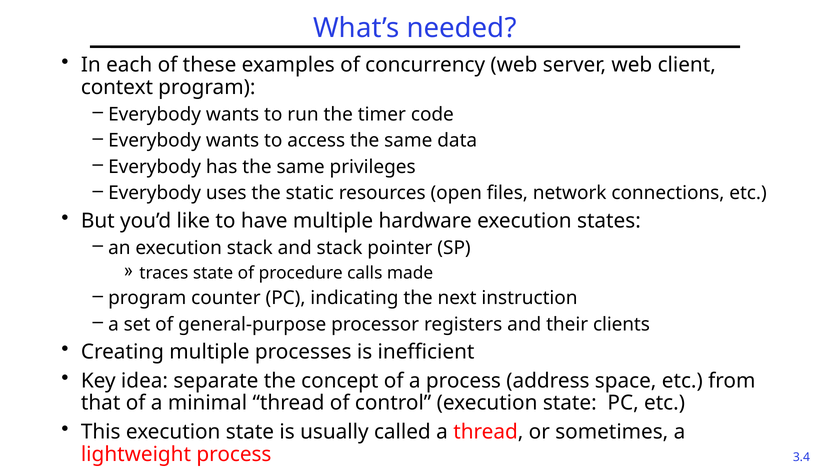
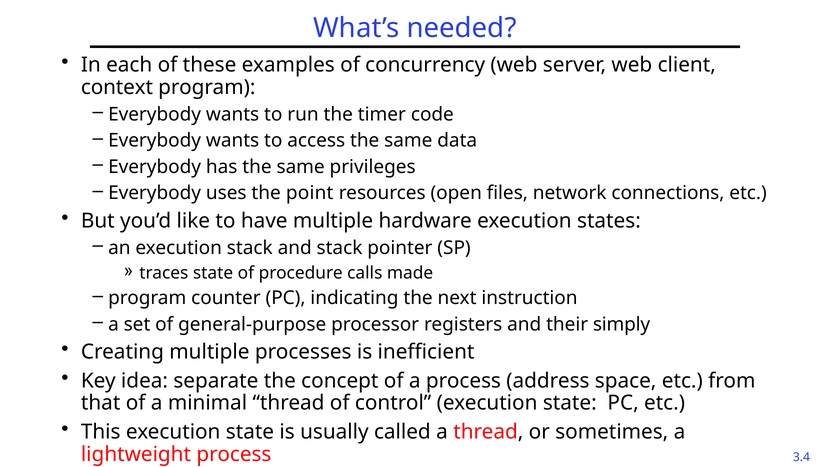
static: static -> point (310, 193)
clients: clients -> simply (622, 324)
